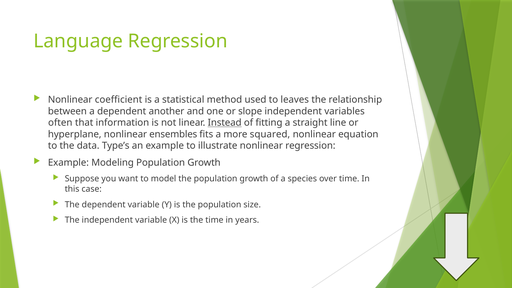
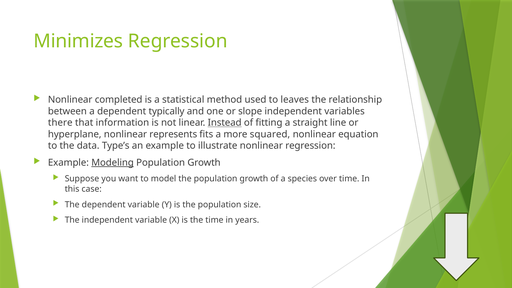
Language: Language -> Minimizes (78, 41)
coefficient: coefficient -> completed (119, 100)
another: another -> typically (167, 111)
often: often -> there (60, 123)
ensembles: ensembles -> represents (173, 134)
Modeling underline: none -> present (113, 163)
